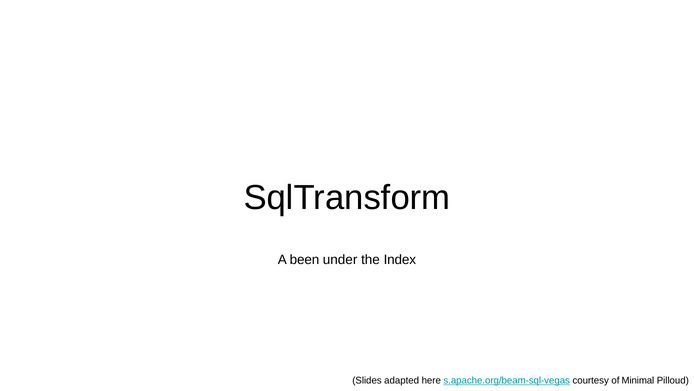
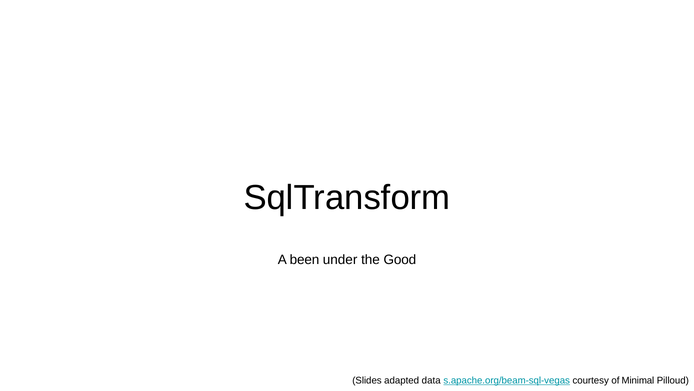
Index: Index -> Good (400, 260)
here: here -> data (431, 380)
